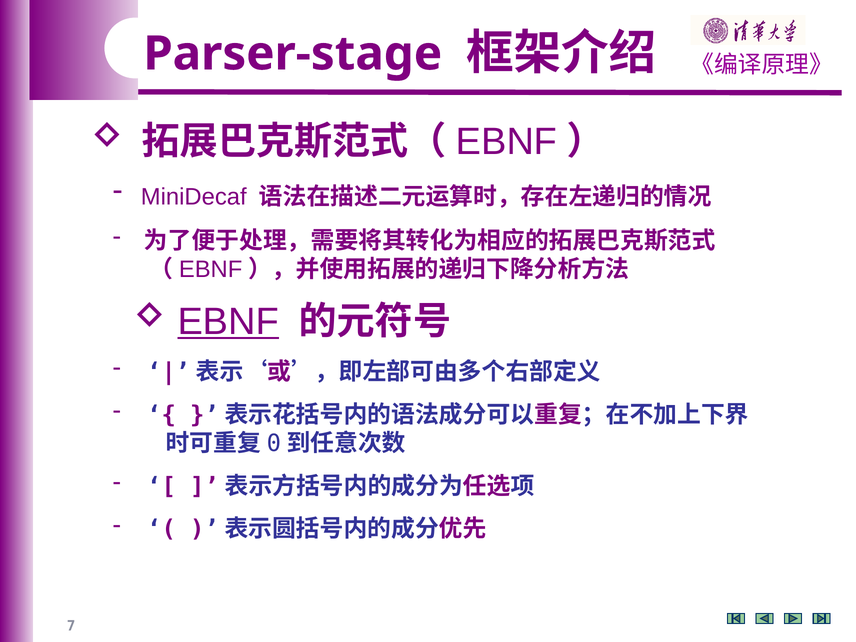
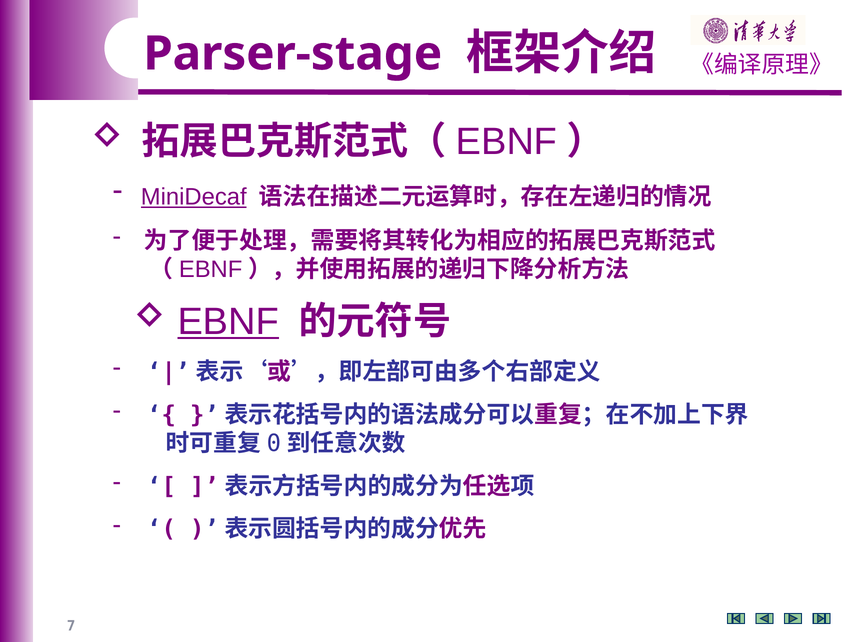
MiniDecaf underline: none -> present (194, 197)
